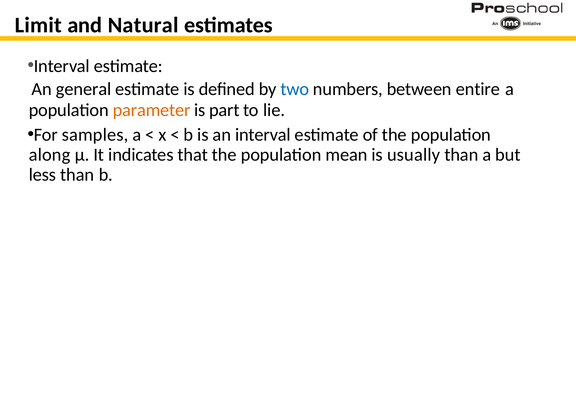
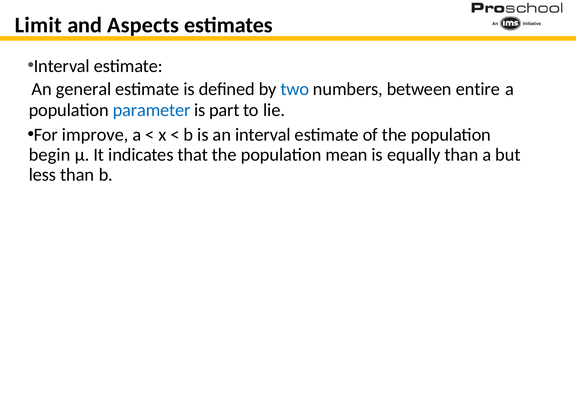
Natural: Natural -> Aspects (143, 25)
parameter colour: orange -> blue (152, 110)
samples: samples -> improve (95, 135)
along: along -> begin (50, 155)
usually: usually -> equally (414, 155)
